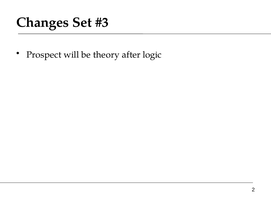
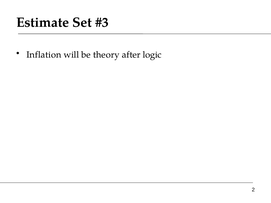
Changes: Changes -> Estimate (43, 22)
Prospect: Prospect -> Inflation (44, 55)
